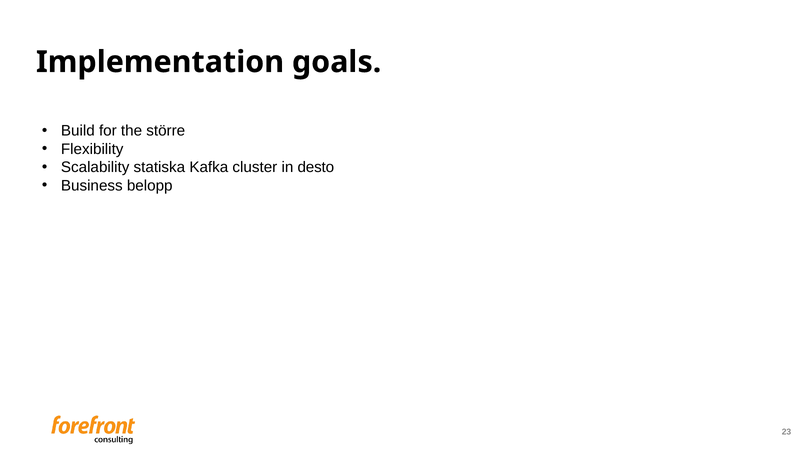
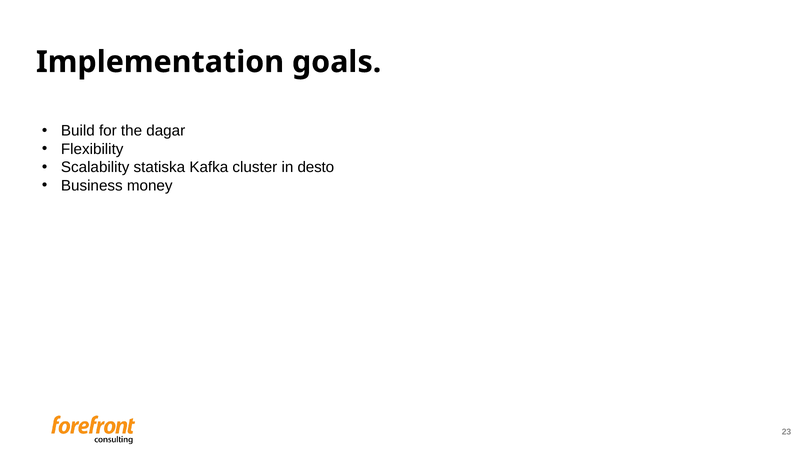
större: större -> dagar (166, 131)
belopp: belopp -> money (150, 186)
